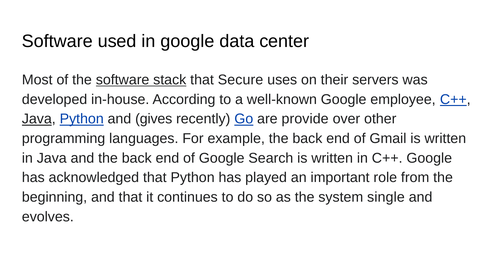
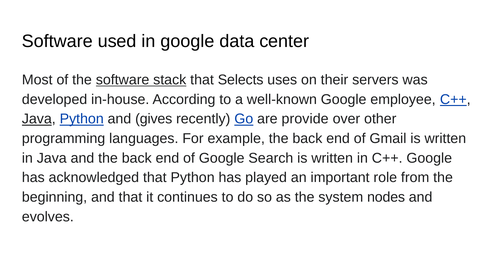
Secure: Secure -> Selects (241, 80)
single: single -> nodes (386, 197)
